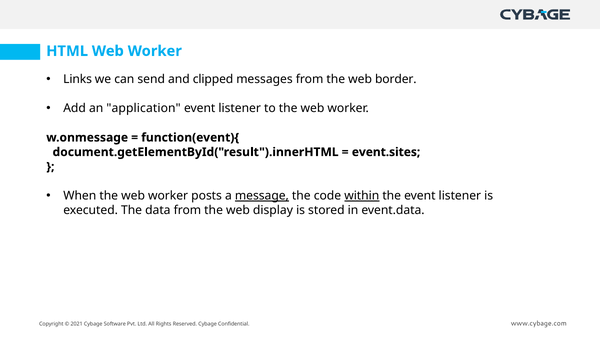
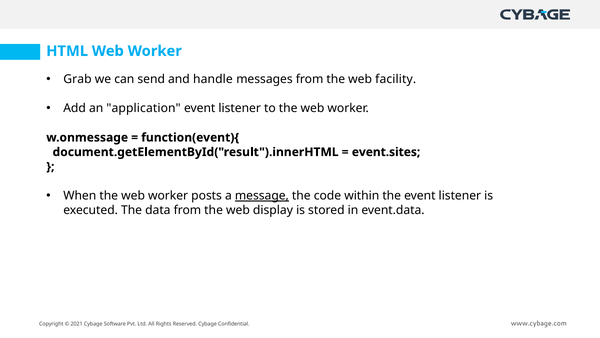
Links: Links -> Grab (78, 79)
clipped: clipped -> handle (213, 79)
border: border -> facility (396, 79)
within underline: present -> none (362, 196)
